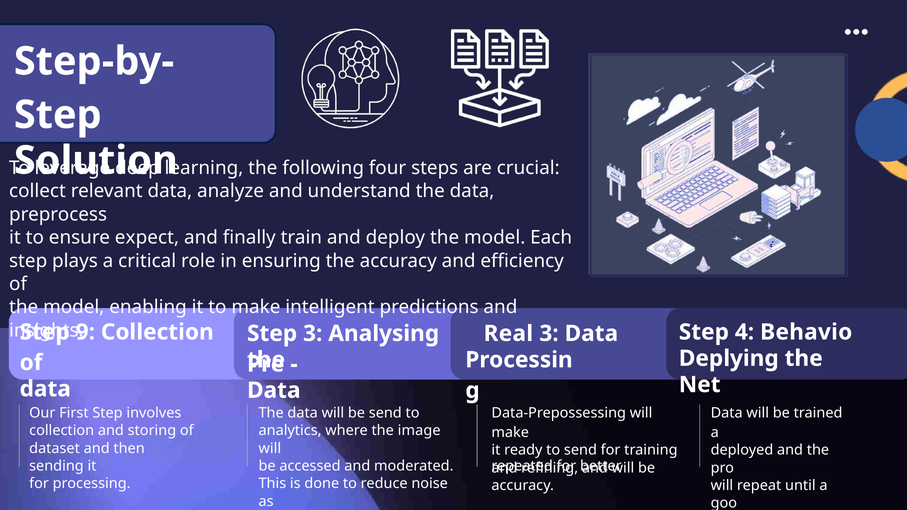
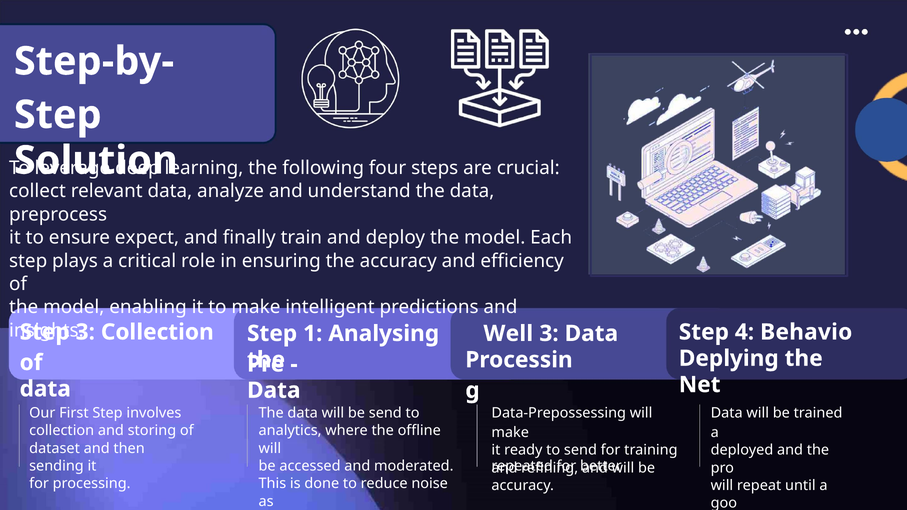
9: 9 -> 3 (85, 332)
Step 3: 3 -> 1 (313, 334)
Analysing Real: Real -> Well (508, 334)
image: image -> offline (419, 431)
